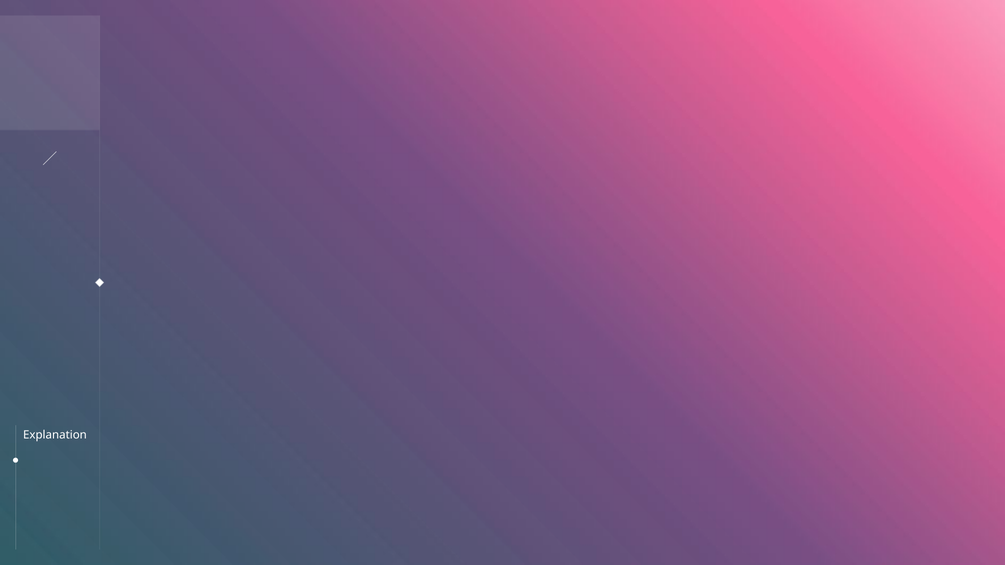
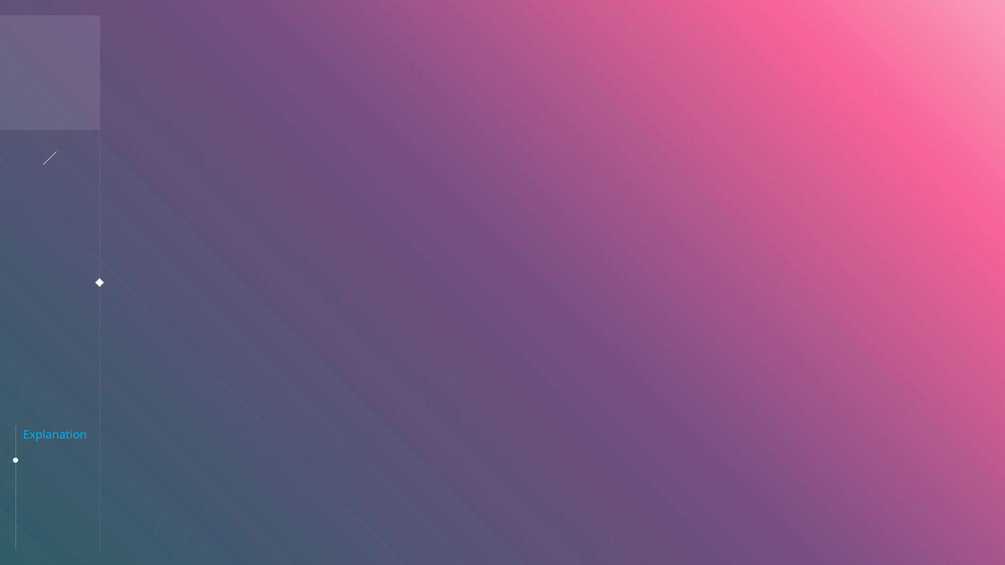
Explanation colour: white -> light blue (55, 435)
